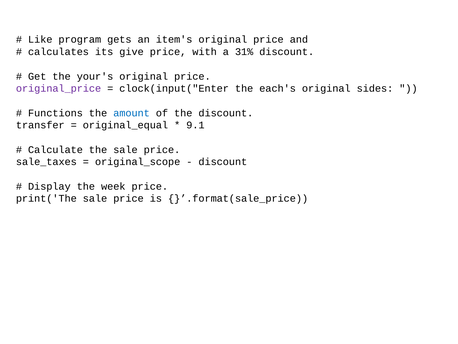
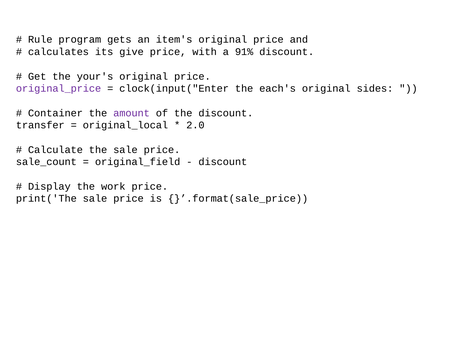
Like: Like -> Rule (40, 40)
31%: 31% -> 91% (244, 52)
Functions: Functions -> Container (55, 113)
amount colour: blue -> purple (132, 113)
original_equal: original_equal -> original_local (125, 125)
9.1: 9.1 -> 2.0 (195, 125)
sale_taxes: sale_taxes -> sale_count (46, 162)
original_scope: original_scope -> original_field (138, 162)
week: week -> work (113, 186)
